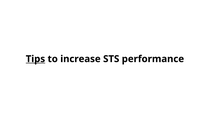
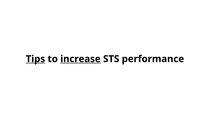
increase underline: none -> present (80, 59)
